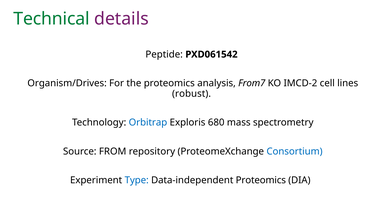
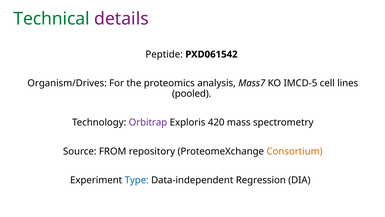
From7: From7 -> Mass7 (252, 83)
IMCD-2: IMCD-2 -> IMCD-5 (300, 83)
robust: robust -> pooled (192, 93)
Orbitrap colour: blue -> purple (148, 122)
680: 680 -> 420 (216, 122)
Consortium colour: blue -> orange (295, 151)
Data-independent Proteomics: Proteomics -> Regression (261, 180)
